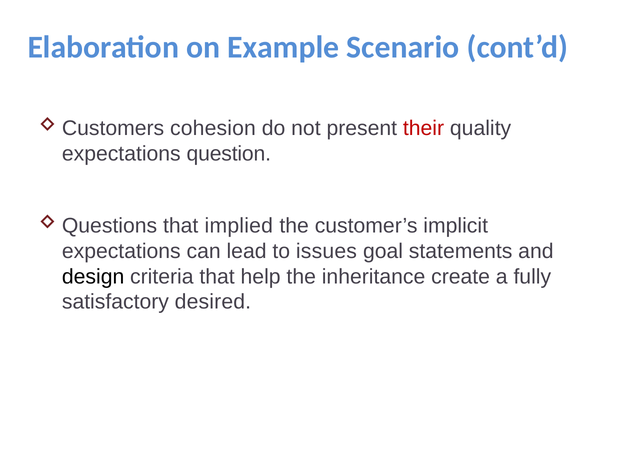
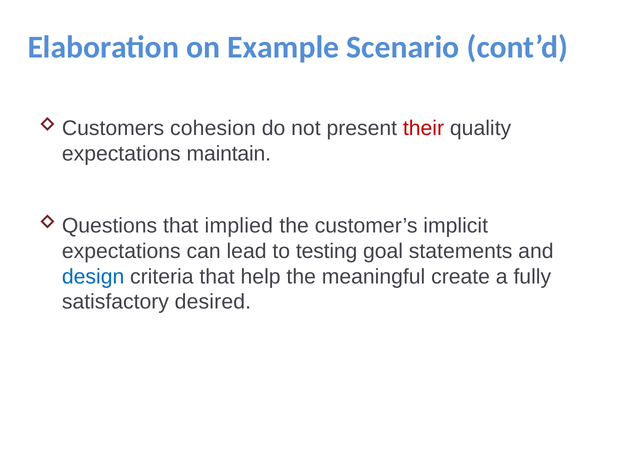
question: question -> maintain (229, 154)
issues: issues -> testing (327, 251)
design colour: black -> blue (93, 277)
inheritance: inheritance -> meaningful (374, 277)
